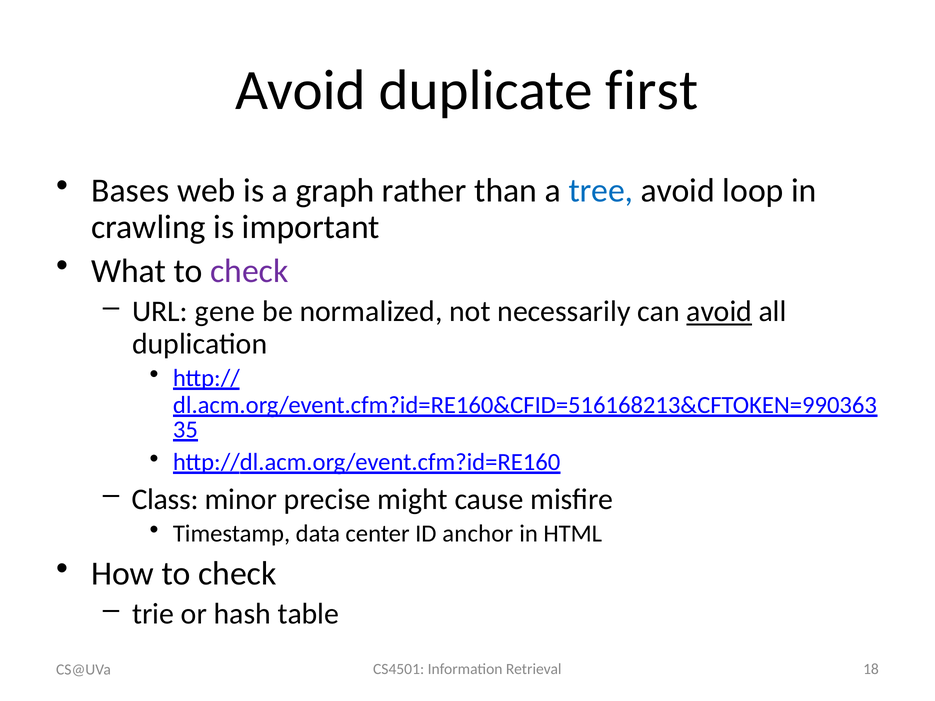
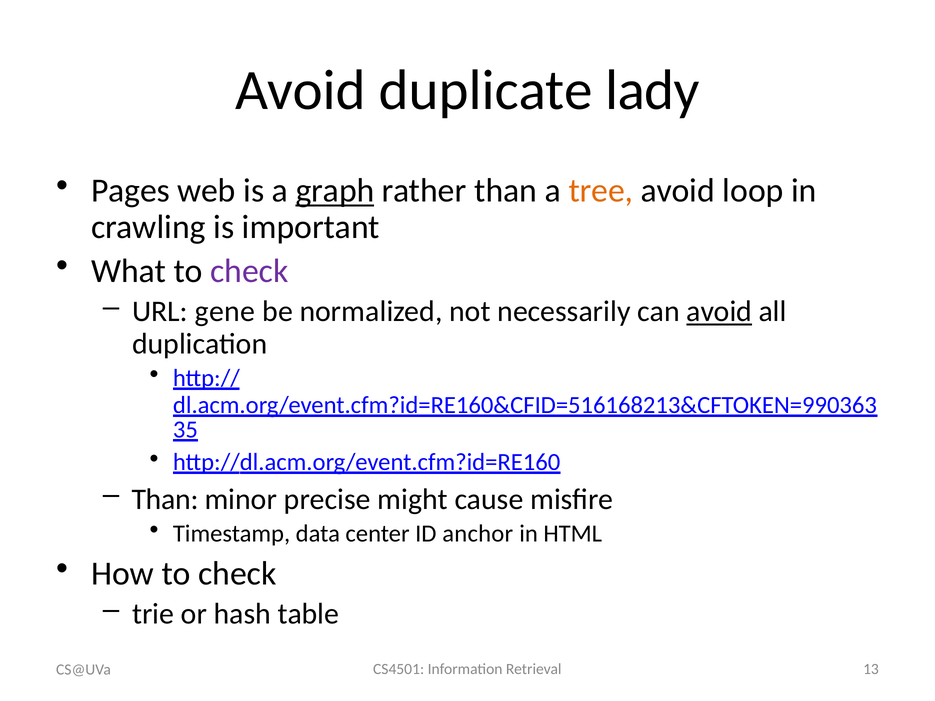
first: first -> lady (652, 91)
Bases: Bases -> Pages (130, 191)
graph underline: none -> present (335, 191)
tree colour: blue -> orange (601, 191)
Class: Class -> Than (165, 499)
18: 18 -> 13 (871, 670)
